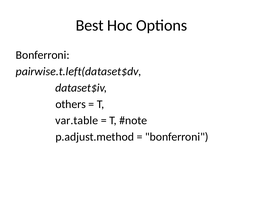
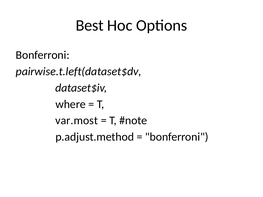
others: others -> where (71, 104)
var.table: var.table -> var.most (77, 121)
